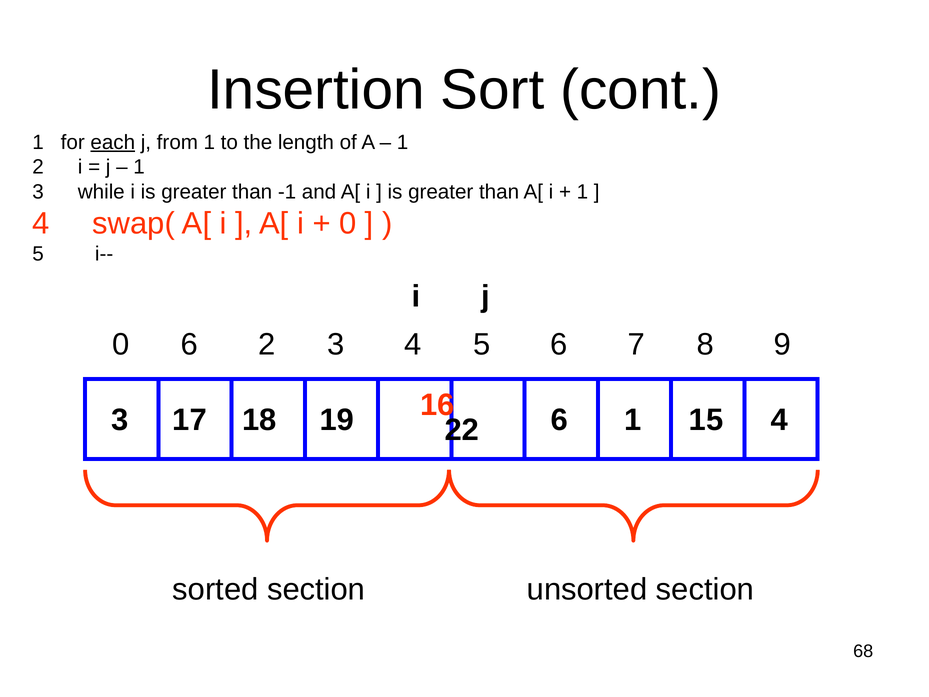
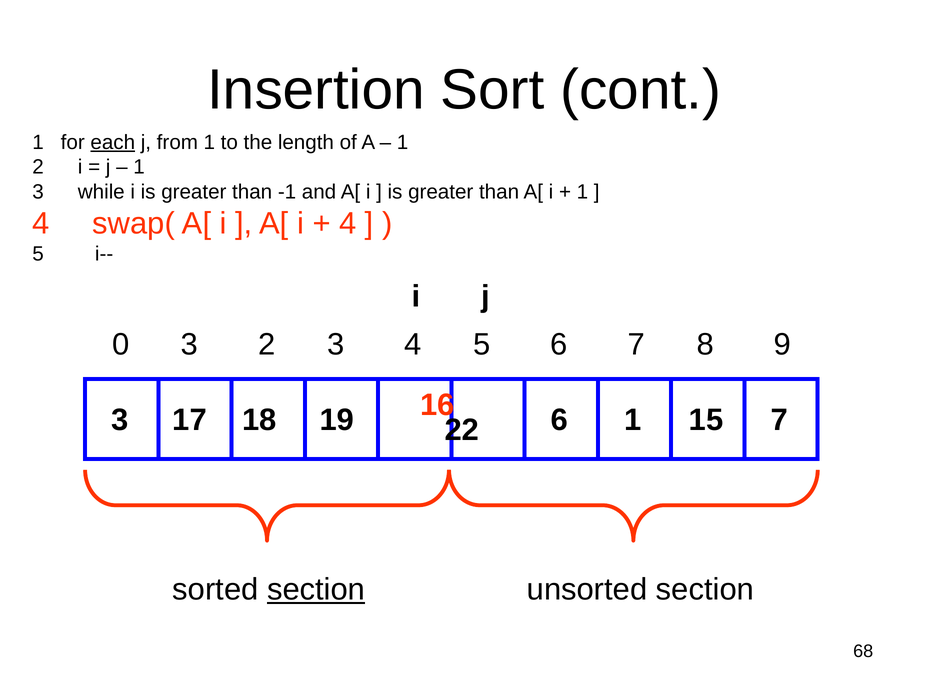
0: 0 -> 4 (348, 223)
0 6: 6 -> 3 (190, 344)
15 4: 4 -> 7 (779, 420)
section underline: none -> present (316, 589)
